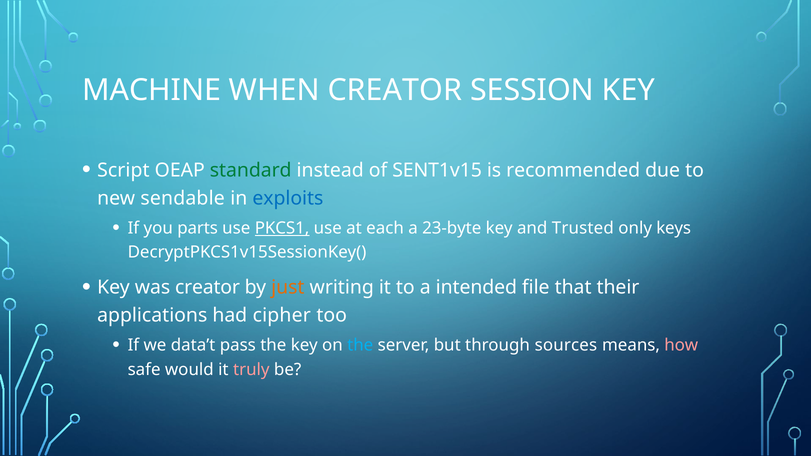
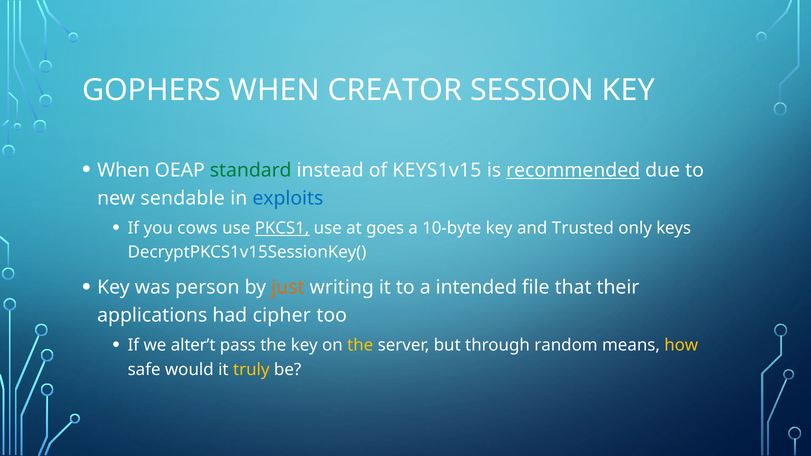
MACHINE: MACHINE -> GOPHERS (152, 90)
Script: Script -> When (124, 170)
SENT1v15: SENT1v15 -> KEYS1v15 (437, 170)
recommended underline: none -> present (573, 170)
parts: parts -> cows (197, 228)
each: each -> goes (385, 228)
23-byte: 23-byte -> 10-byte (452, 228)
was creator: creator -> person (207, 288)
data’t: data’t -> alter’t (193, 345)
the colour: light blue -> yellow (360, 345)
sources: sources -> random (566, 345)
how colour: pink -> yellow (681, 345)
truly colour: pink -> yellow (251, 370)
